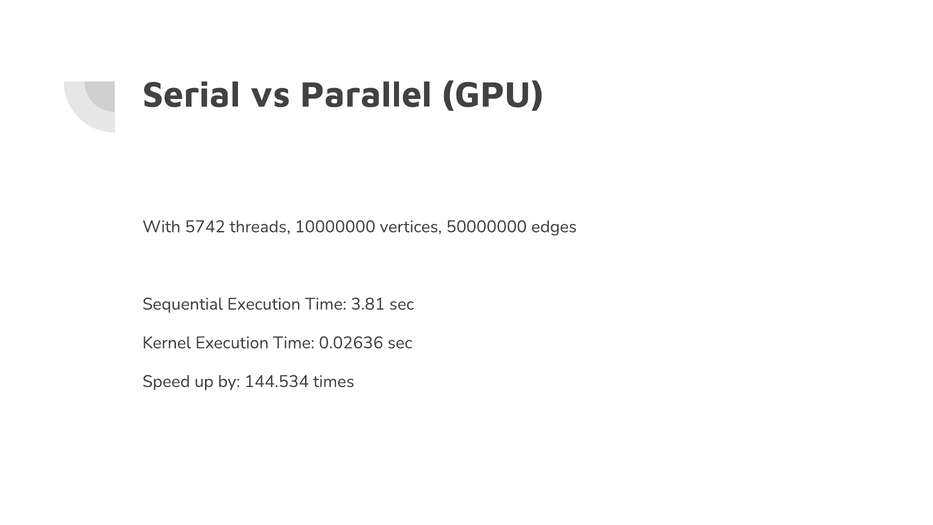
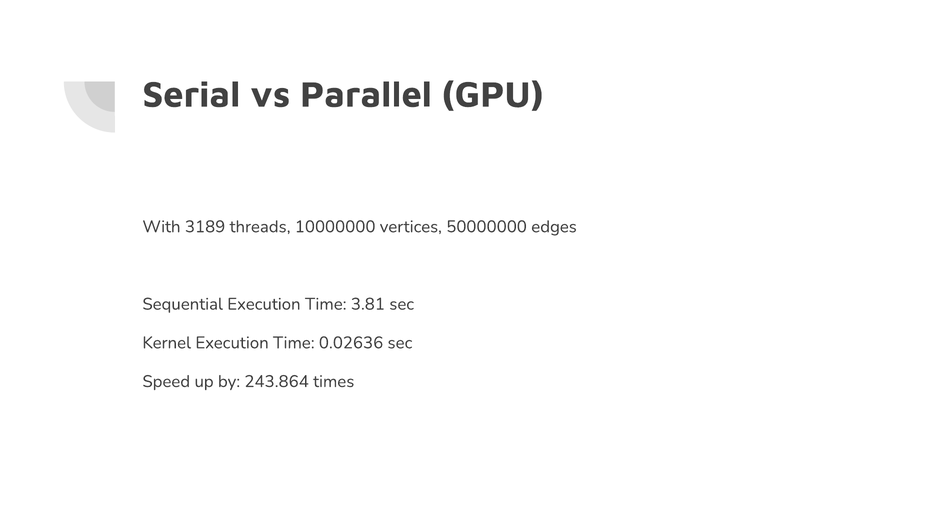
5742: 5742 -> 3189 (205, 227)
144.534: 144.534 -> 243.864 (277, 381)
